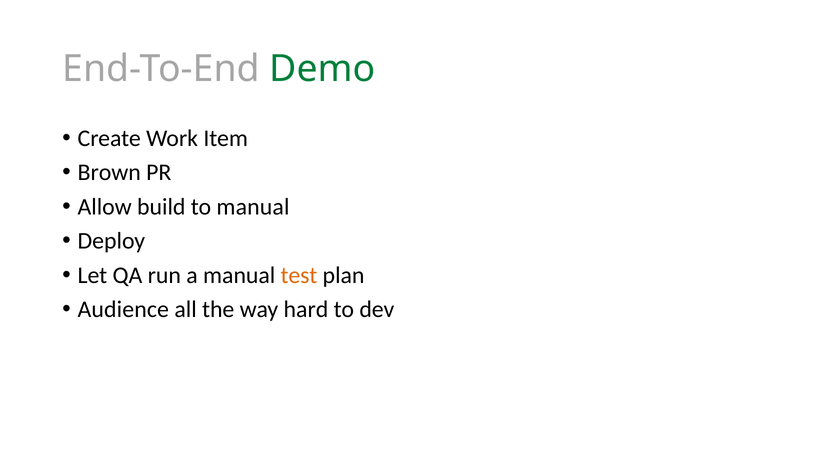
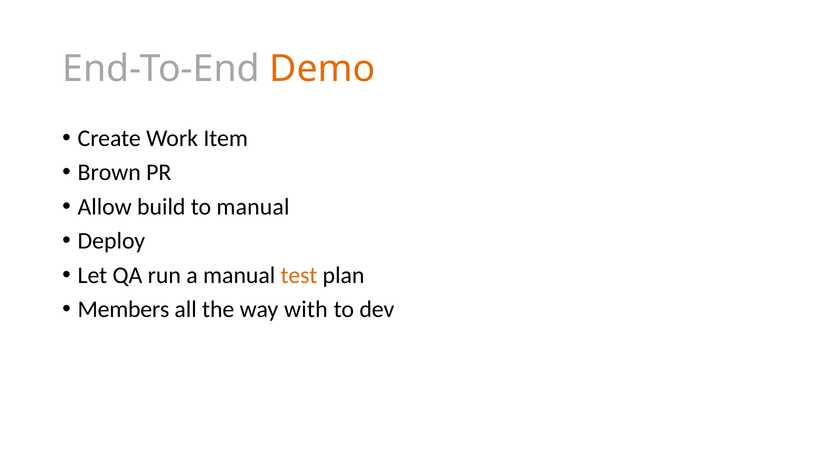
Demo colour: green -> orange (322, 69)
Audience: Audience -> Members (123, 309)
hard: hard -> with (306, 309)
